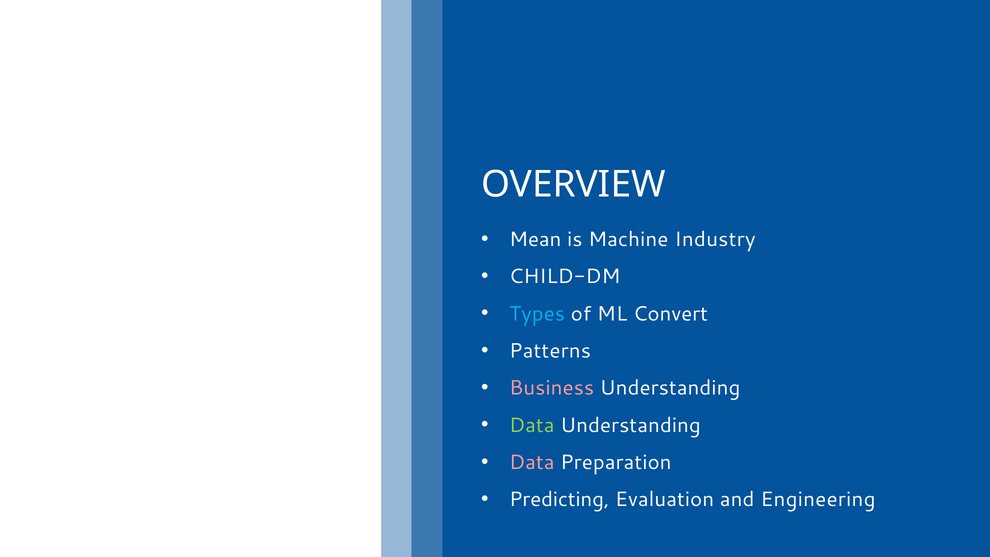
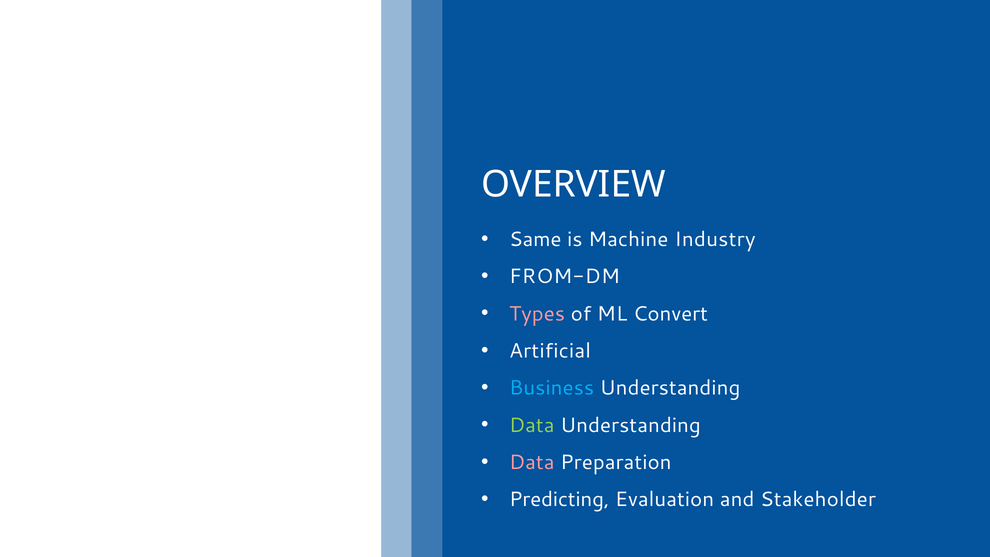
Mean: Mean -> Same (535, 239)
CHILD-DM: CHILD-DM -> FROM-DM (564, 277)
Types colour: light blue -> pink (537, 314)
Patterns: Patterns -> Artificial (550, 351)
Business colour: pink -> light blue (552, 388)
Engineering: Engineering -> Stakeholder (818, 500)
